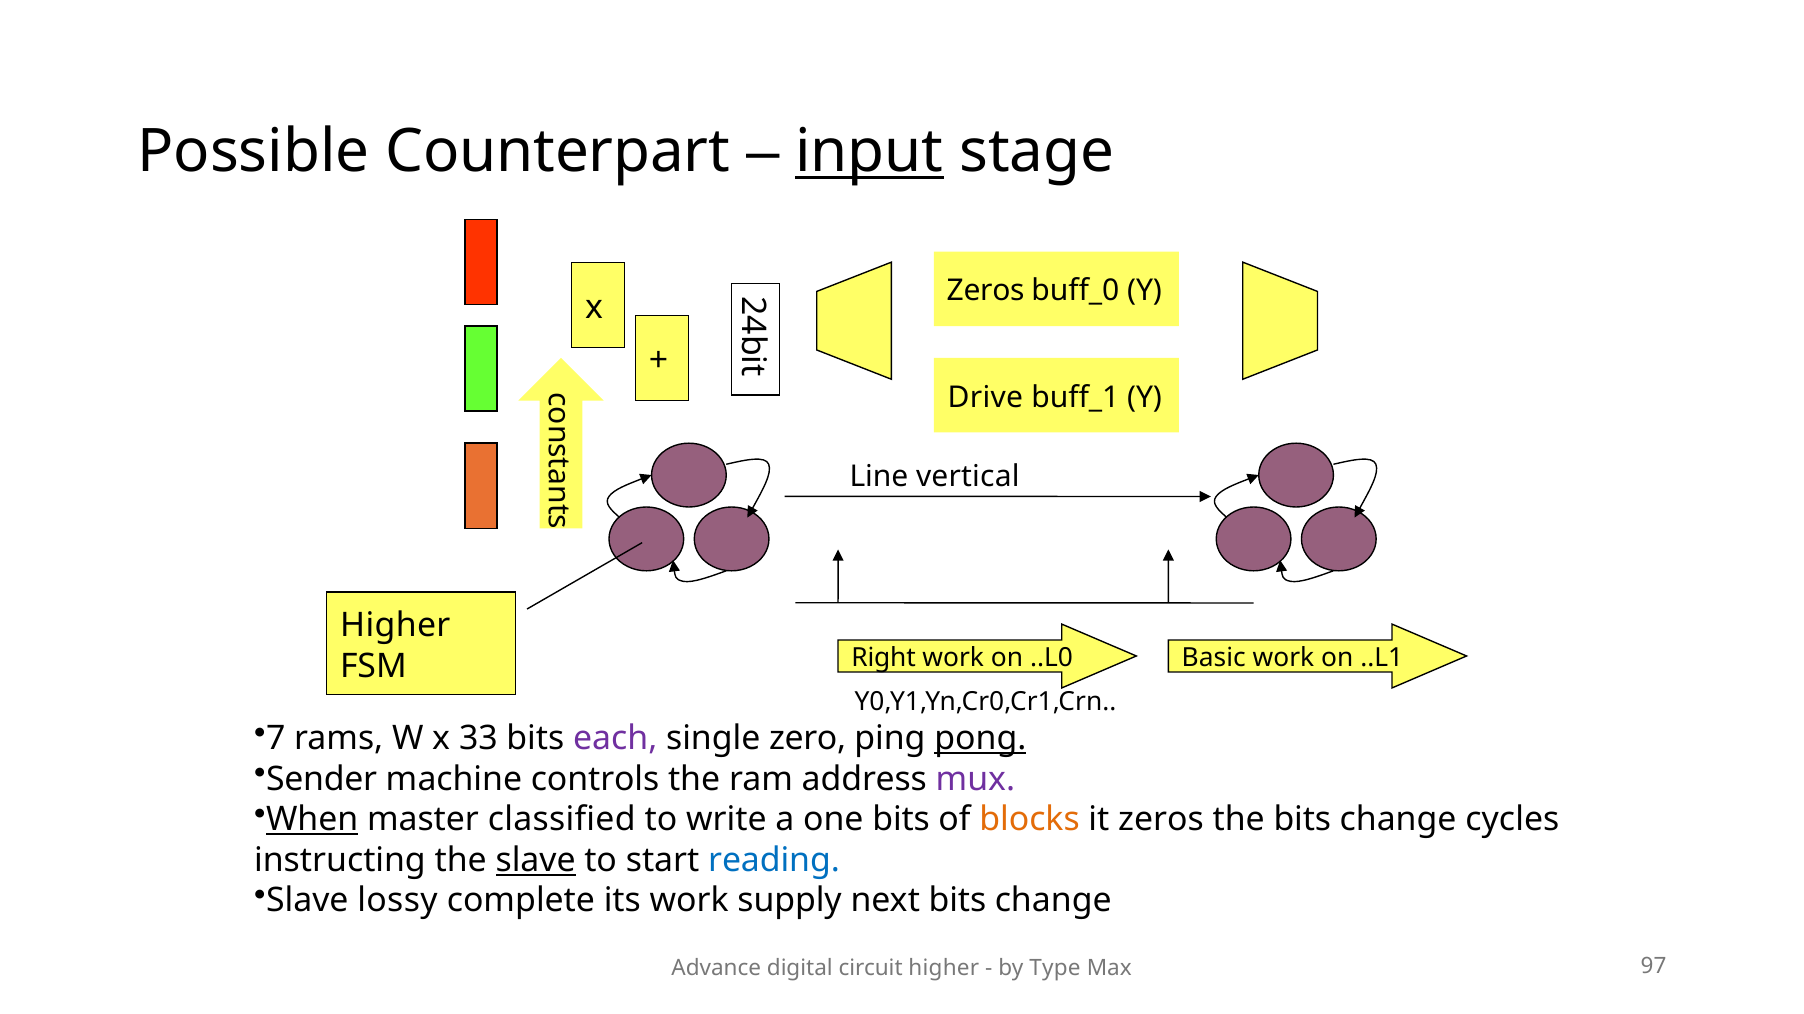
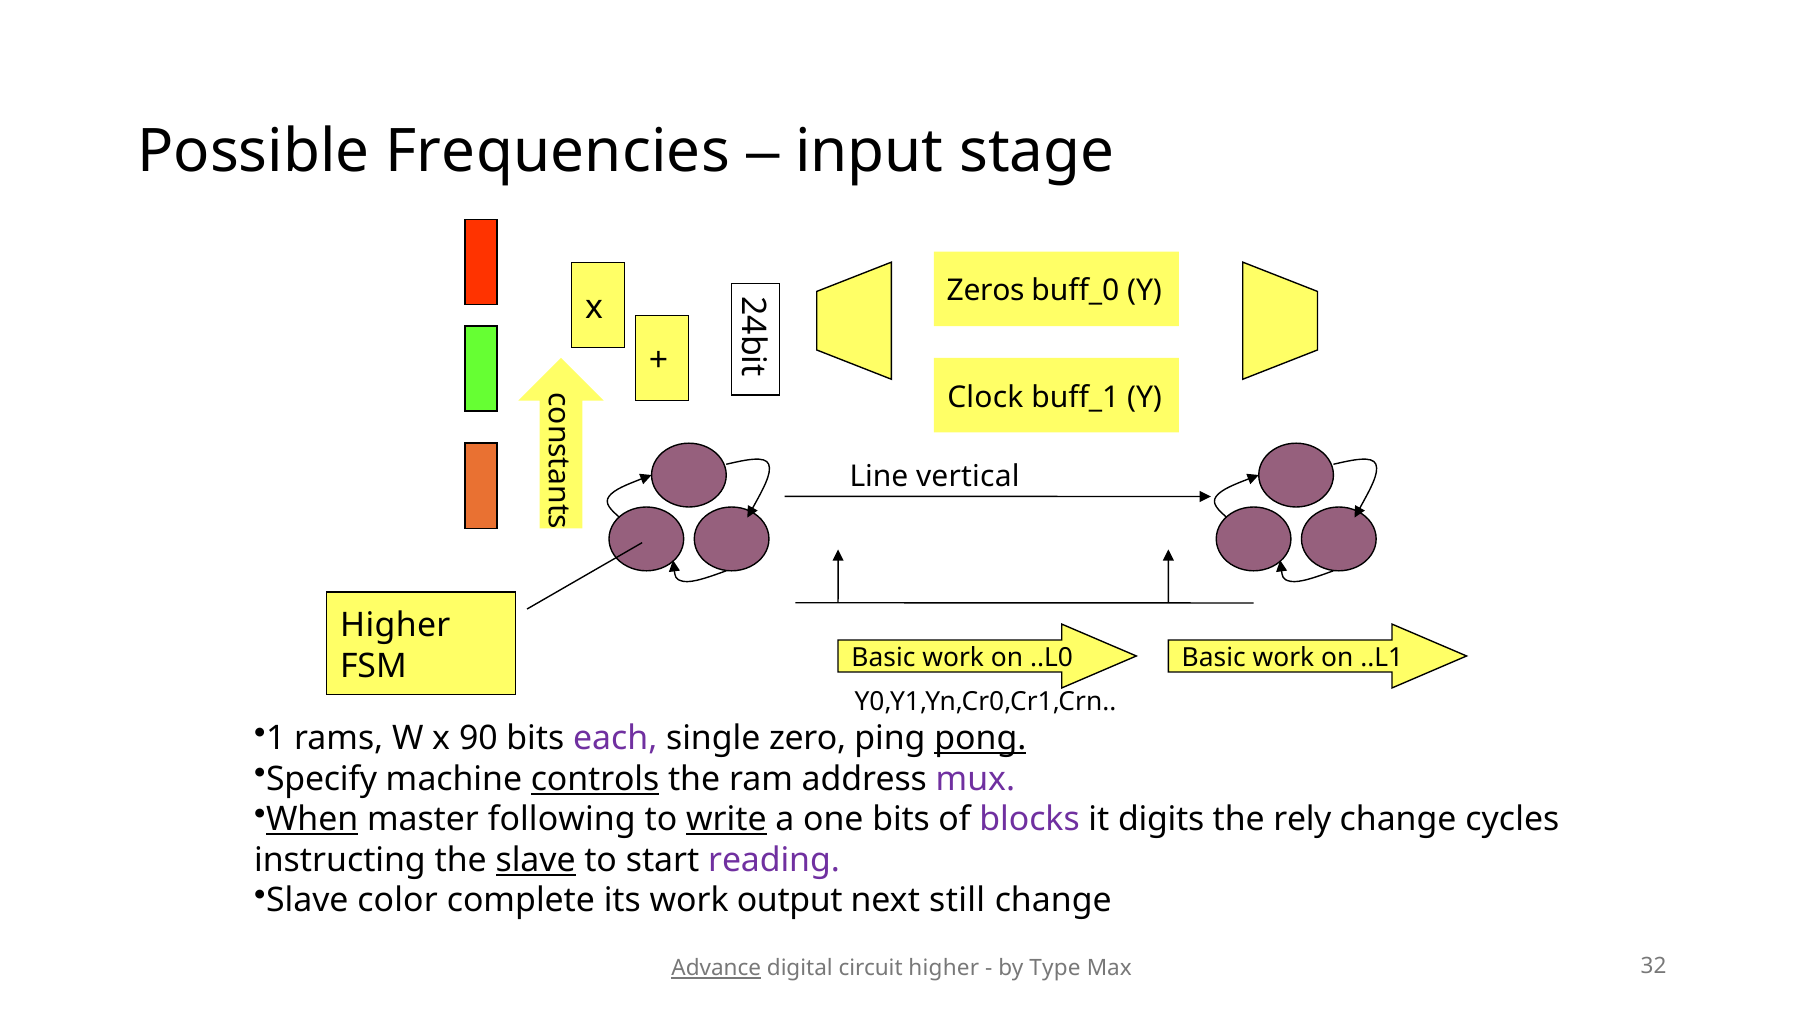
Counterpart: Counterpart -> Frequencies (558, 152)
input underline: present -> none (869, 152)
Drive: Drive -> Clock (985, 398)
Right: Right -> Basic (883, 658)
7: 7 -> 1 (276, 739)
33: 33 -> 90 (478, 739)
Sender: Sender -> Specify (322, 780)
controls underline: none -> present (595, 780)
classified: classified -> following (562, 820)
write underline: none -> present (726, 820)
blocks colour: orange -> purple (1030, 820)
it zeros: zeros -> digits (1161, 820)
the bits: bits -> rely (1302, 820)
reading colour: blue -> purple (774, 861)
lossy: lossy -> color (398, 901)
supply: supply -> output (790, 901)
next bits: bits -> still (957, 901)
Advance underline: none -> present (716, 969)
97: 97 -> 32 (1654, 967)
